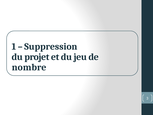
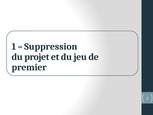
nombre: nombre -> premier (29, 67)
